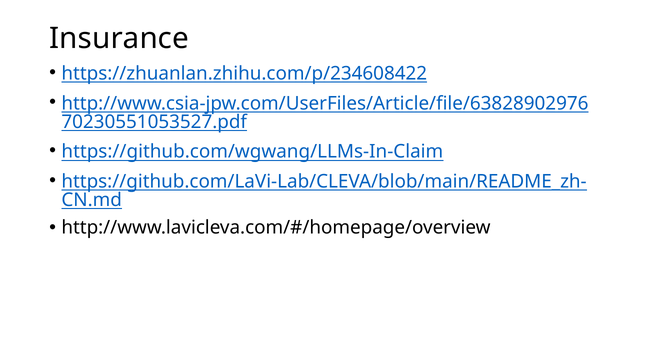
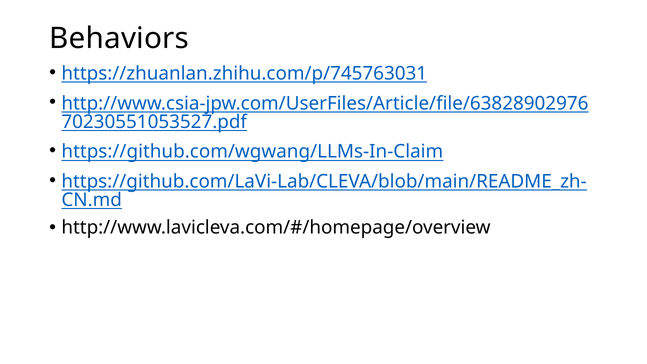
Insurance: Insurance -> Behaviors (119, 39)
https://zhuanlan.zhihu.com/p/234608422: https://zhuanlan.zhihu.com/p/234608422 -> https://zhuanlan.zhihu.com/p/745763031 (244, 74)
